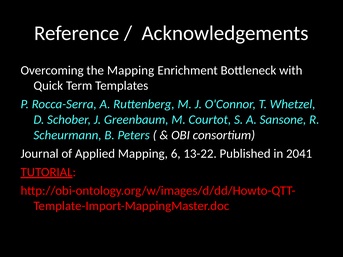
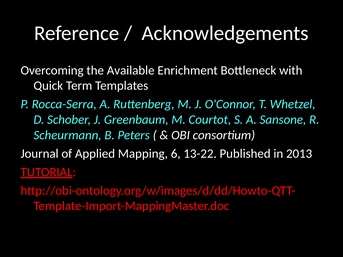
the Mapping: Mapping -> Available (131, 70)
2041: 2041 -> 2013 (299, 154)
